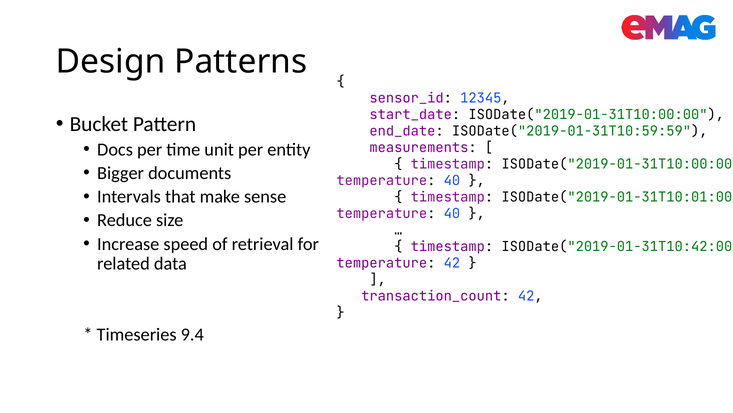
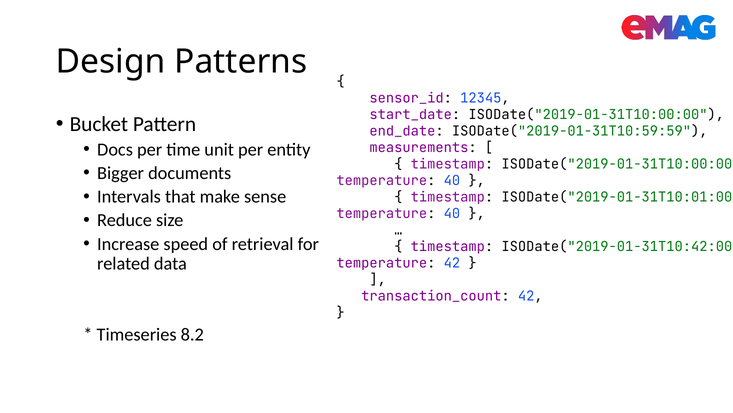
9.4: 9.4 -> 8.2 (192, 334)
